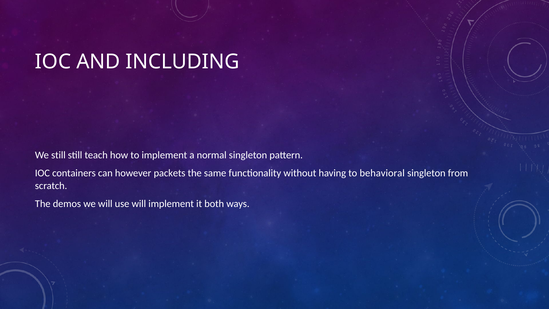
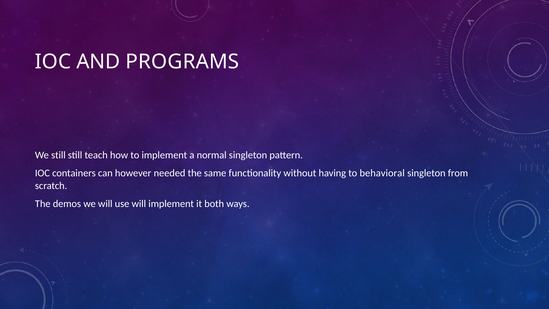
INCLUDING: INCLUDING -> PROGRAMS (182, 62)
packets: packets -> needed (170, 173)
